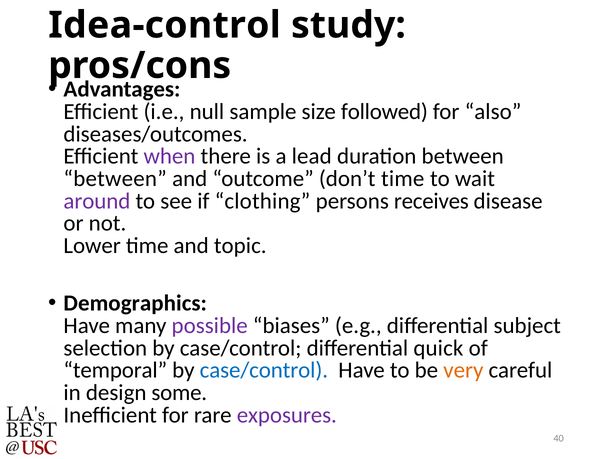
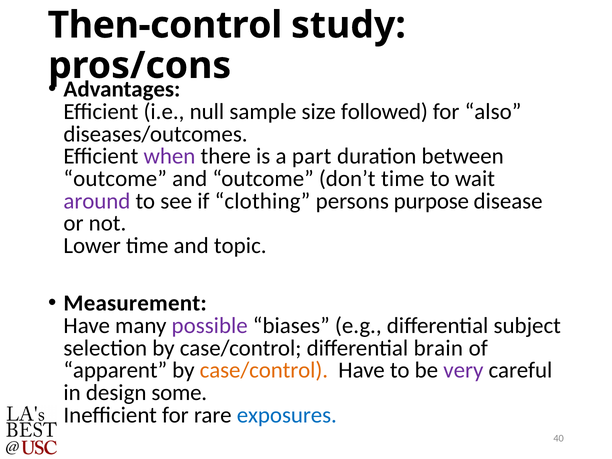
Idea-control: Idea-control -> Then-control (165, 25)
lead: lead -> part (312, 156)
between: between -> outcome (115, 179)
receives: receives -> purpose (431, 201)
Demographics: Demographics -> Measurement (135, 303)
quick: quick -> brain (438, 348)
temporal: temporal -> apparent (115, 370)
case/control colour: blue -> orange (264, 370)
very colour: orange -> purple (463, 370)
exposures colour: purple -> blue (287, 415)
